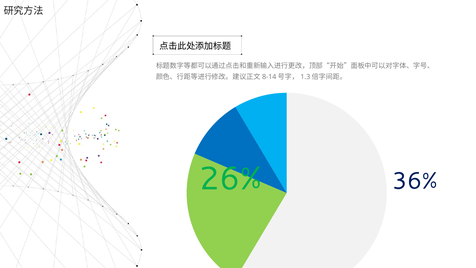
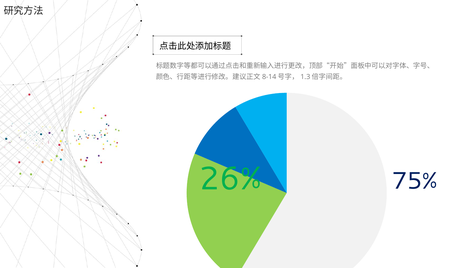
36%: 36% -> 75% (415, 181)
